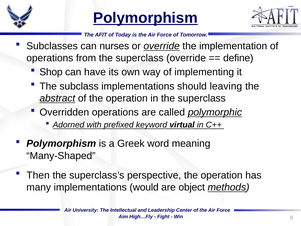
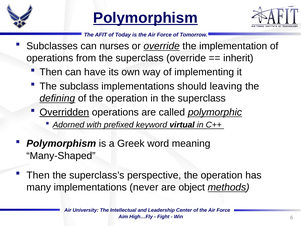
define: define -> inherit (238, 58)
Shop: Shop -> Then (51, 72)
abstract: abstract -> defining (57, 98)
Overridden underline: none -> present (64, 112)
would: would -> never (144, 187)
